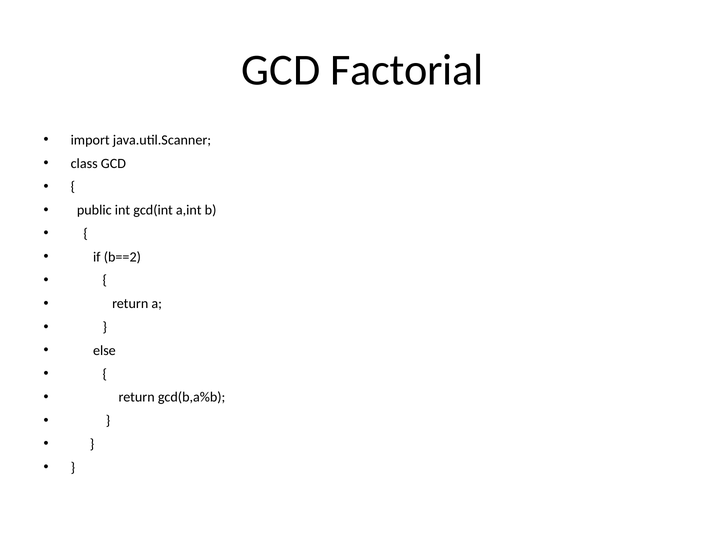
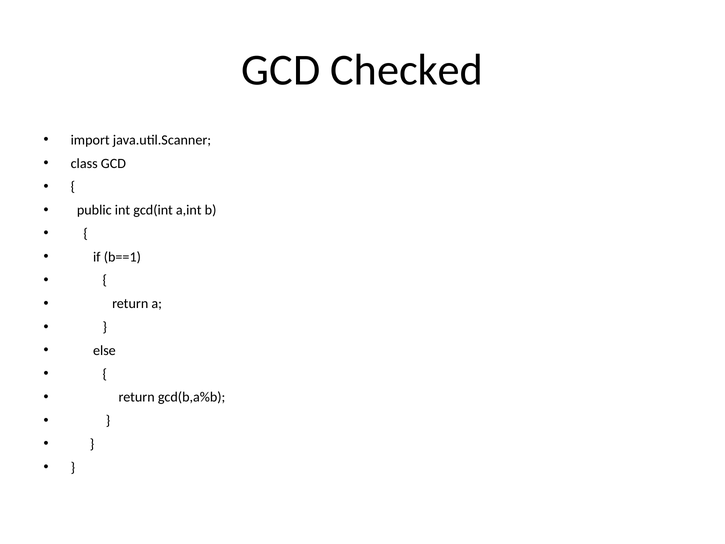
Factorial: Factorial -> Checked (407, 70)
b==2: b==2 -> b==1 (122, 257)
